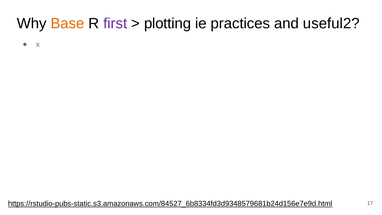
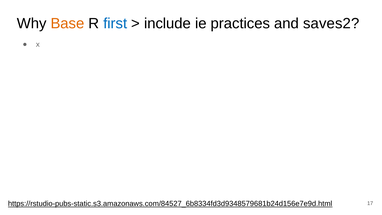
first colour: purple -> blue (115, 24)
plotting: plotting -> include (167, 24)
useful2: useful2 -> saves2 (331, 24)
